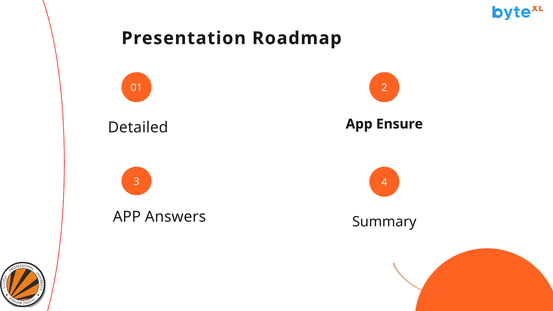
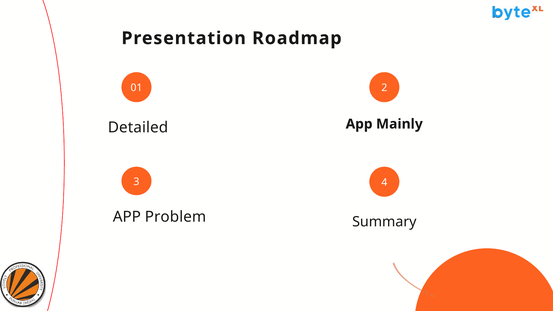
Ensure: Ensure -> Mainly (399, 124)
Answers: Answers -> Problem (175, 217)
